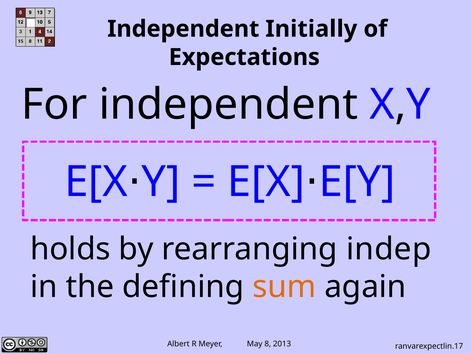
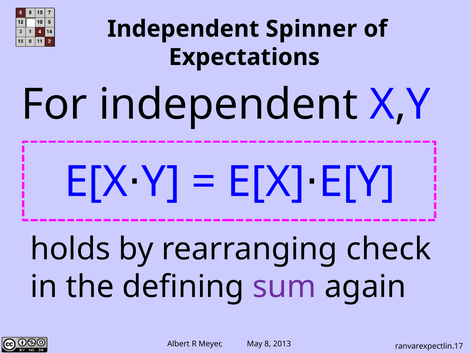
Initially: Initially -> Spinner (311, 29)
indep: indep -> check (389, 249)
sum colour: orange -> purple (284, 287)
